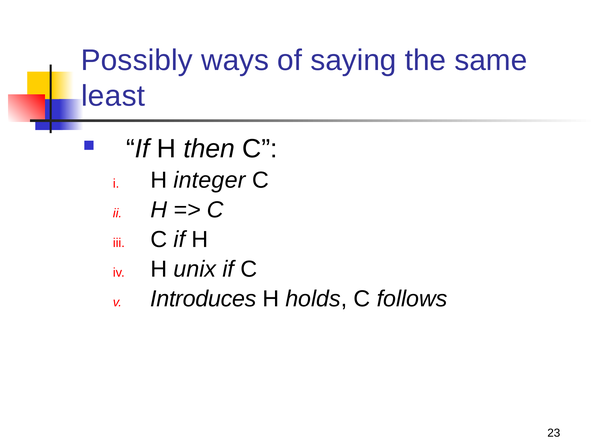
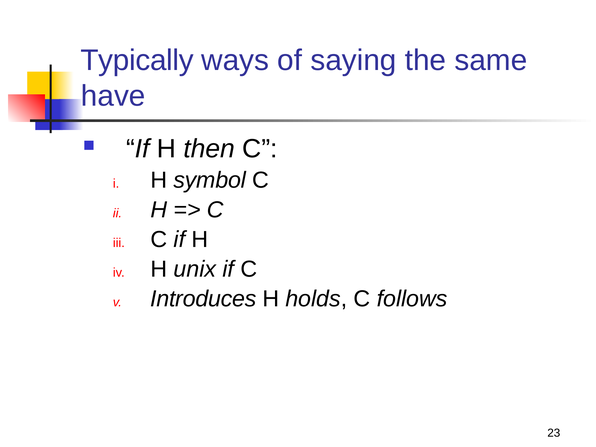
Possibly: Possibly -> Typically (137, 60)
least: least -> have (113, 96)
integer: integer -> symbol (210, 180)
